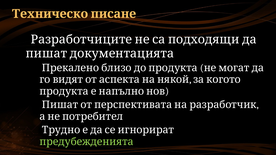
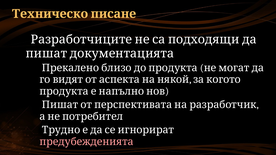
предубежденията colour: light green -> pink (87, 142)
